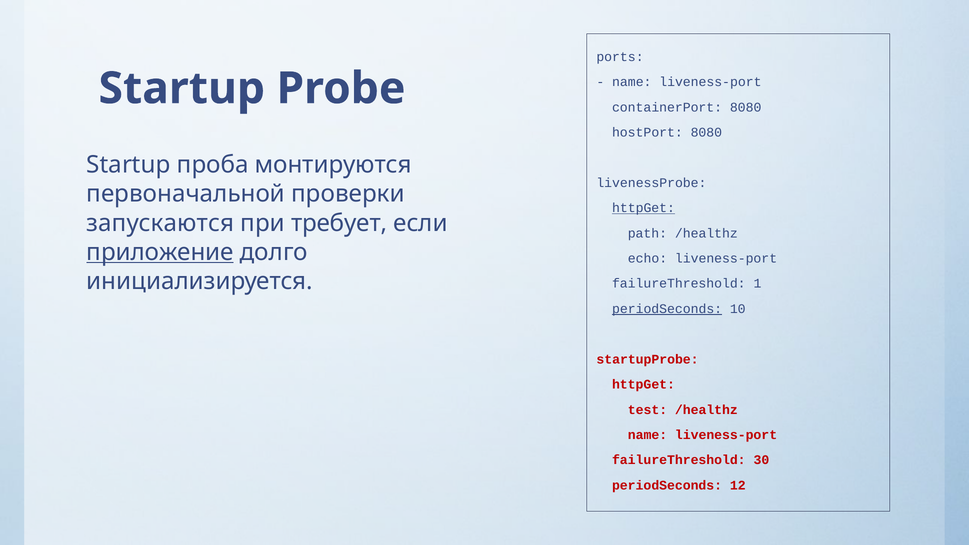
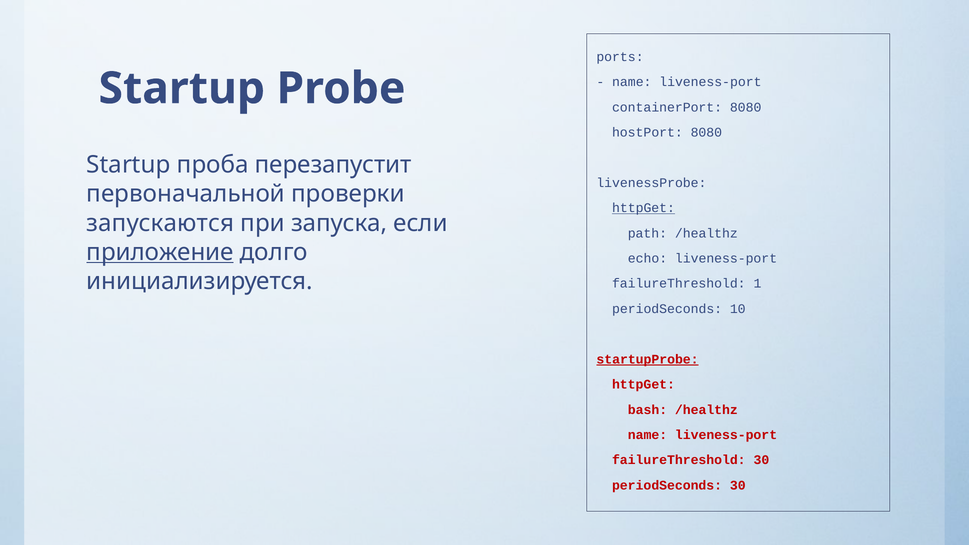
монтируются: монтируются -> перезапустит (333, 165)
требует: требует -> запуска (339, 223)
periodSeconds underline: present -> none (667, 309)
startupProbe underline: none -> present (648, 359)
test: test -> bash (647, 410)
periodSeconds 12: 12 -> 30 (738, 485)
